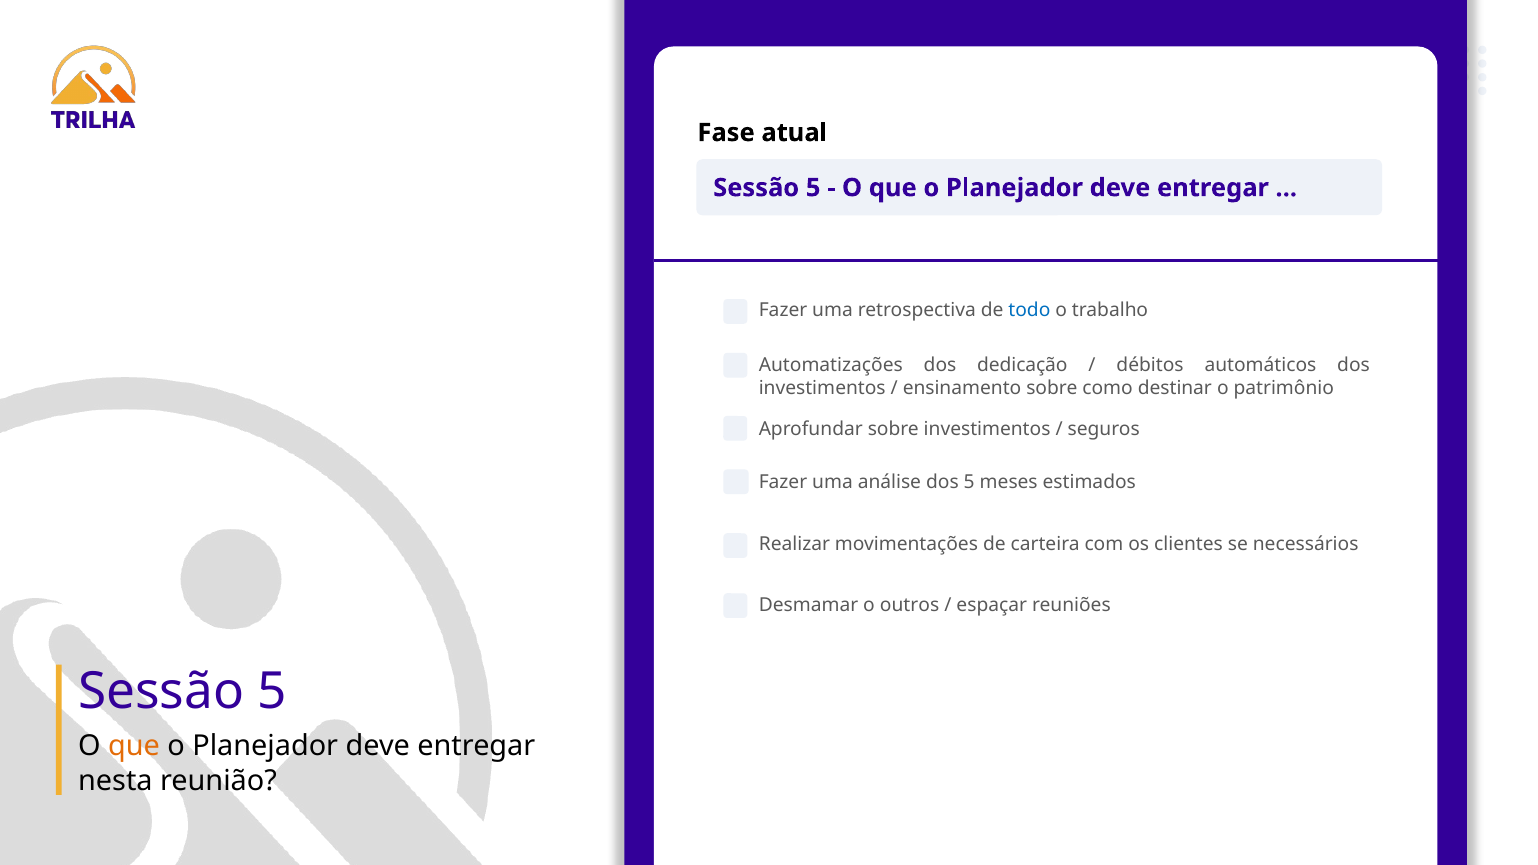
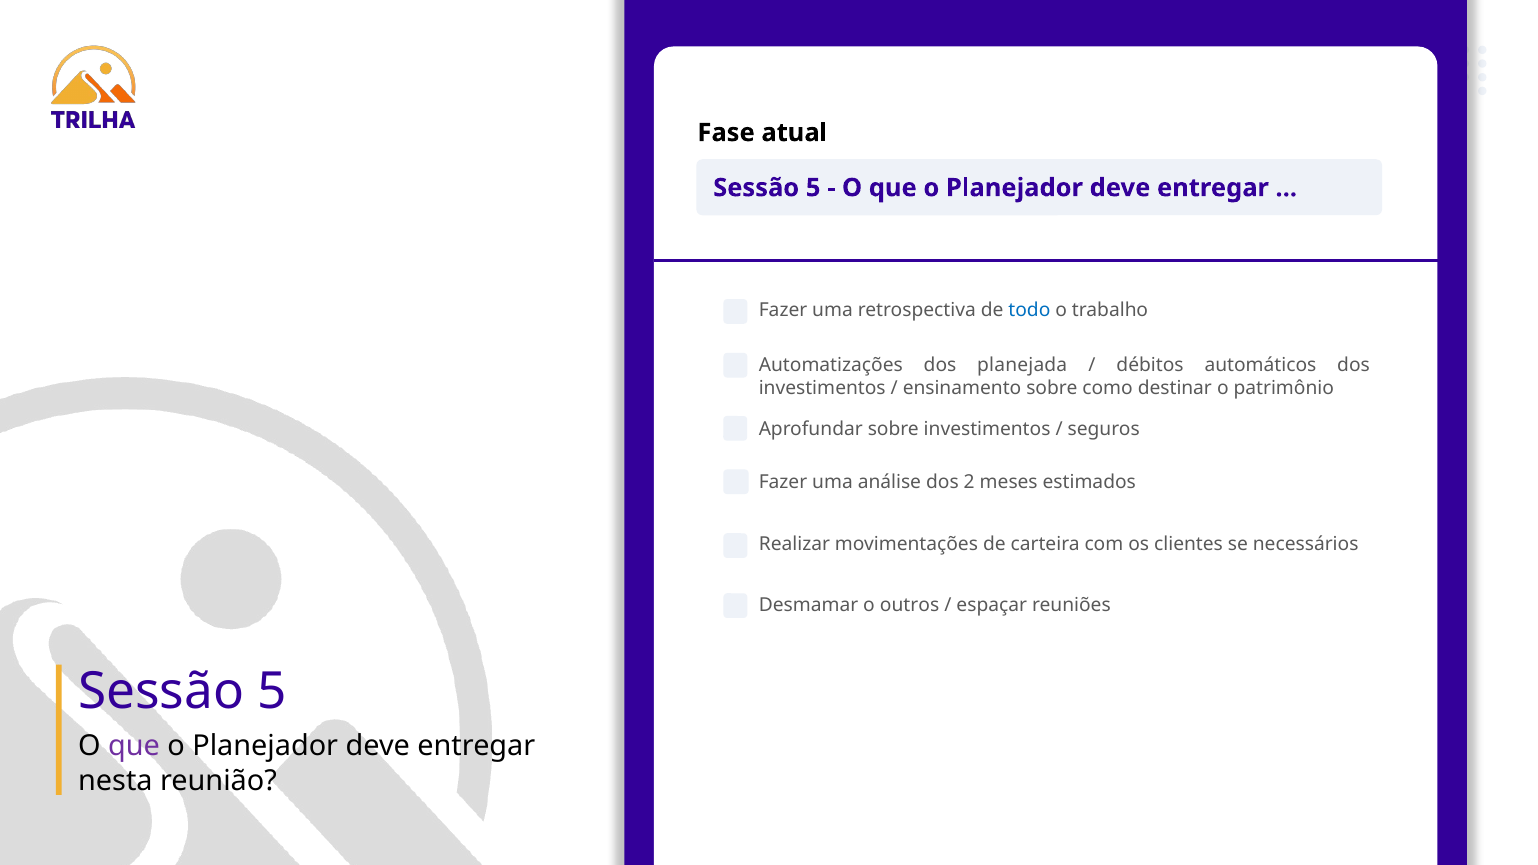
dedicação: dedicação -> planejada (1022, 365)
dos 5: 5 -> 2 (969, 483)
que colour: orange -> purple (134, 746)
